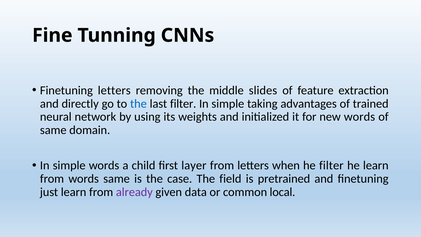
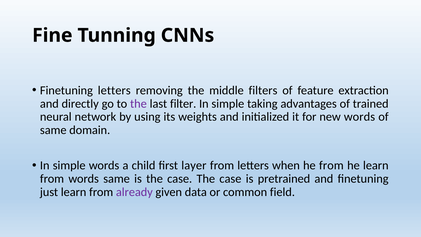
slides: slides -> filters (263, 90)
the colour: blue -> purple (138, 104)
he filter: filter -> from (331, 165)
case The field: field -> case (230, 179)
local: local -> field (282, 192)
